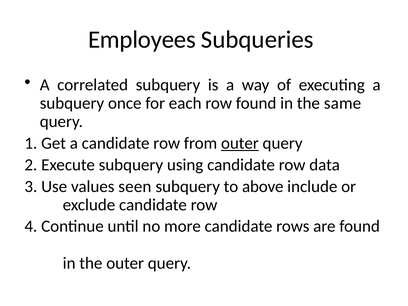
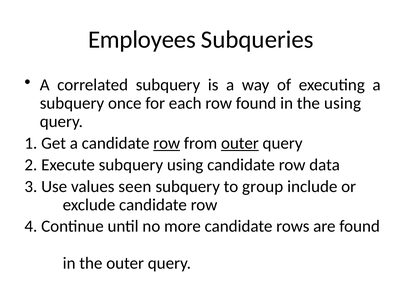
the same: same -> using (343, 103)
row underline: none -> present (167, 143)
above: above -> group (263, 186)
